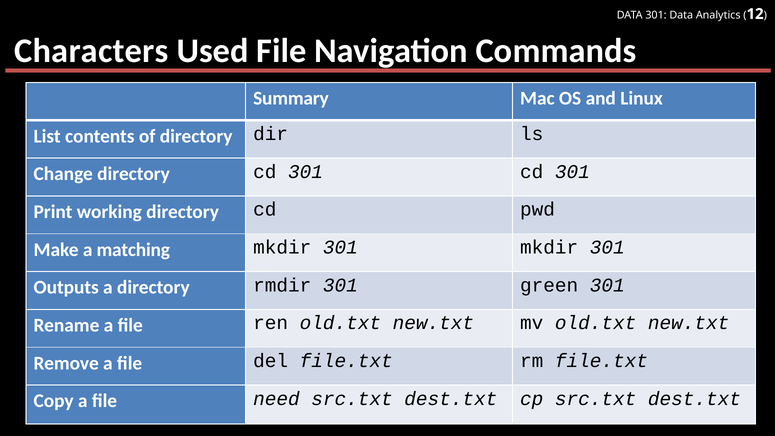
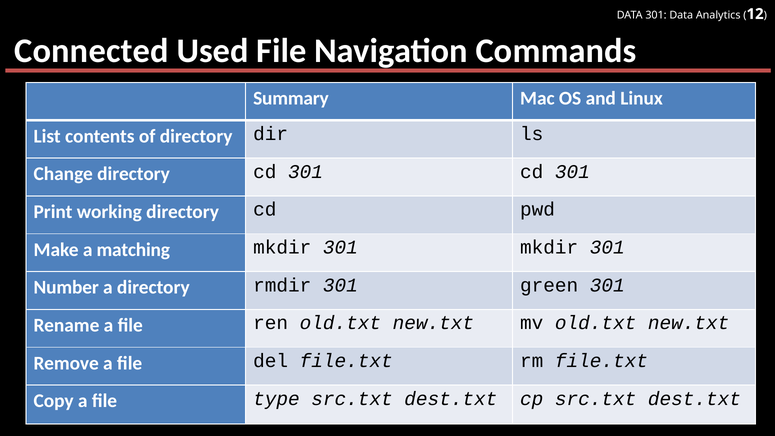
Characters: Characters -> Connected (91, 51)
Outputs: Outputs -> Number (66, 287)
need: need -> type (276, 399)
